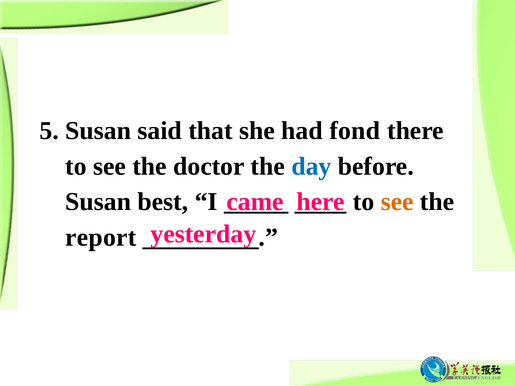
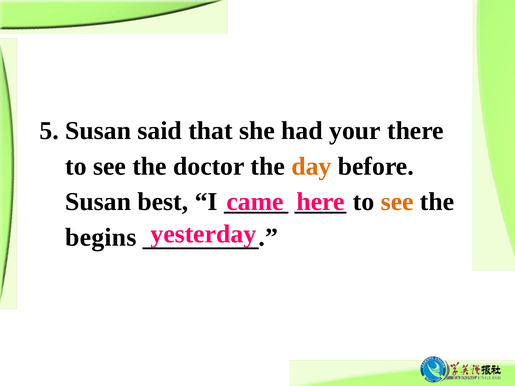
fond: fond -> your (355, 131)
day colour: blue -> orange (311, 166)
report: report -> begins (101, 237)
